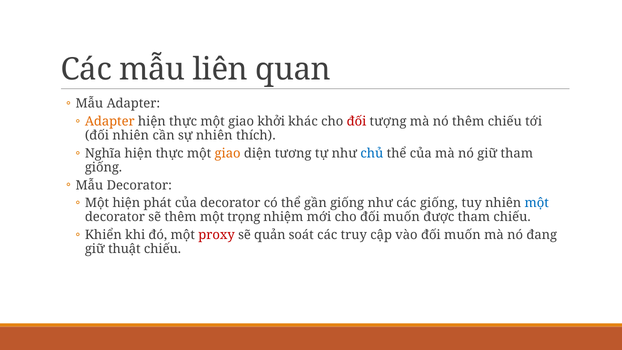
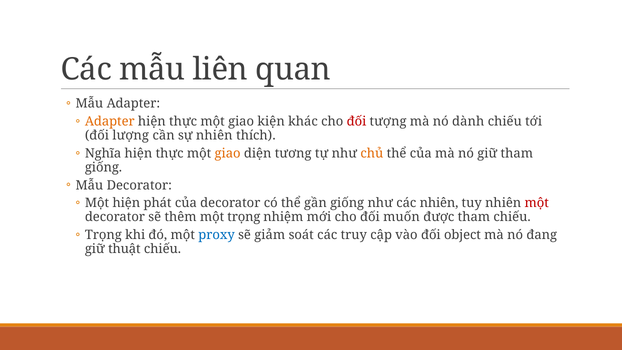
khởi: khởi -> kiện (271, 121)
nó thêm: thêm -> dành (468, 121)
đối nhiên: nhiên -> lượng (131, 135)
chủ colour: blue -> orange (372, 153)
các giống: giống -> nhiên (439, 203)
một colour: blue -> red (537, 203)
Khiển: Khiển -> Trọng (103, 235)
proxy colour: red -> blue (217, 235)
quản: quản -> giảm (270, 235)
vào đối muốn: muốn -> object (462, 235)
